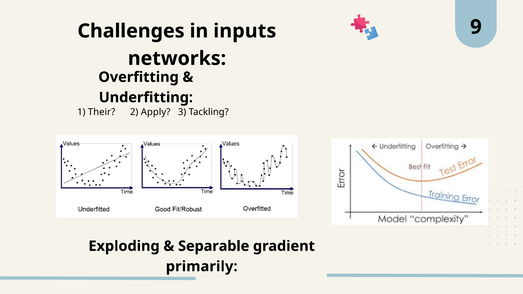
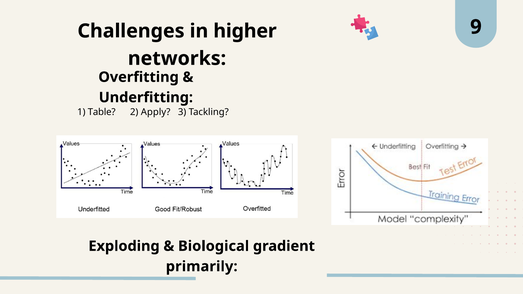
inputs: inputs -> higher (245, 31)
Their: Their -> Table (102, 112)
Separable: Separable -> Biological (214, 246)
